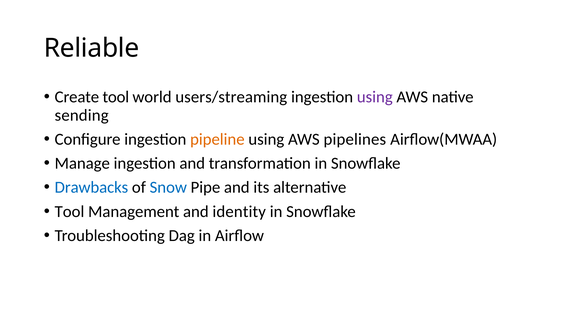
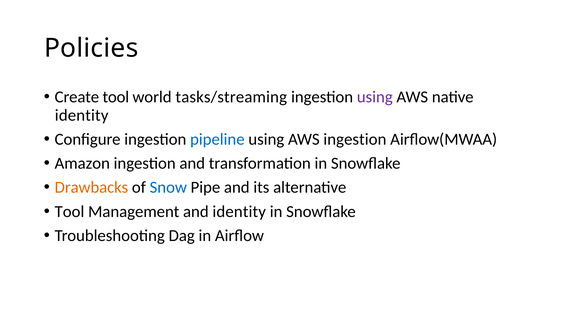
Reliable: Reliable -> Policies (91, 48)
users/streaming: users/streaming -> tasks/streaming (231, 97)
sending: sending -> identity (82, 115)
pipeline colour: orange -> blue (217, 139)
AWS pipelines: pipelines -> ingestion (355, 139)
Manage: Manage -> Amazon (82, 164)
Drawbacks colour: blue -> orange (91, 188)
